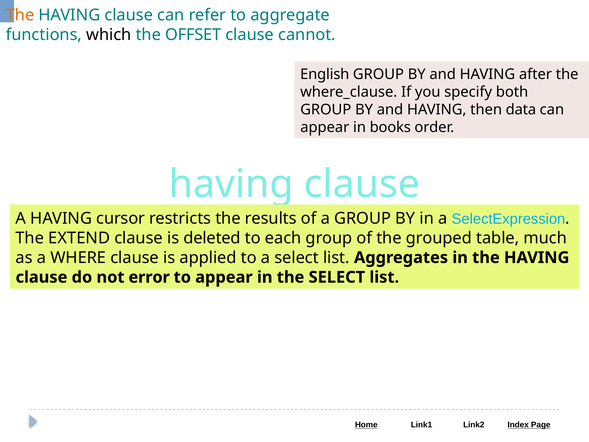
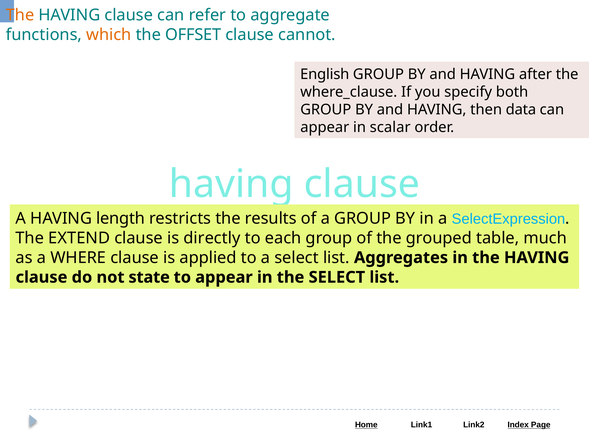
which colour: black -> orange (109, 35)
books: books -> scalar (390, 127)
cursor: cursor -> length (121, 218)
deleted: deleted -> directly (212, 238)
error: error -> state (149, 277)
